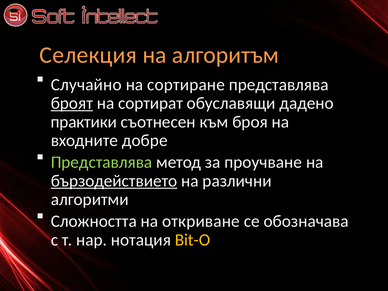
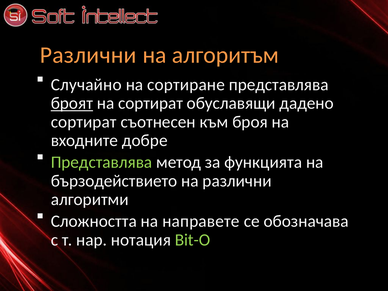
Селекция: Селекция -> Различни (88, 55)
практики: практики -> сортират (84, 122)
проучване: проучване -> функцията (263, 162)
бързодействието underline: present -> none (114, 181)
откриване: откриване -> направете (201, 221)
Bit-O colour: yellow -> light green (193, 240)
